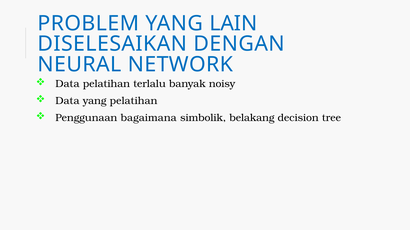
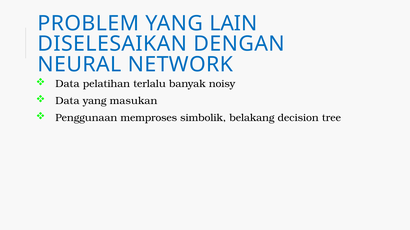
yang pelatihan: pelatihan -> masukan (134, 101)
bagaimana: bagaimana -> memproses (149, 118)
